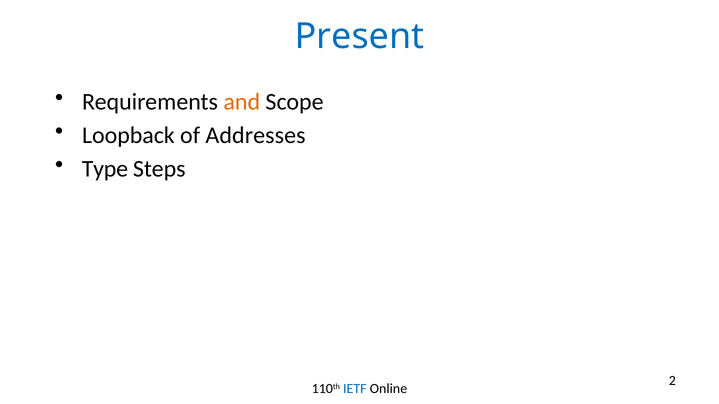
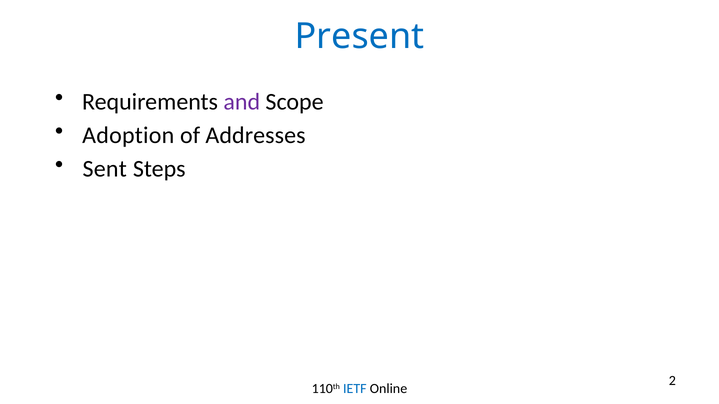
and colour: orange -> purple (242, 102)
Loopback: Loopback -> Adoption (128, 136)
Type: Type -> Sent (105, 169)
